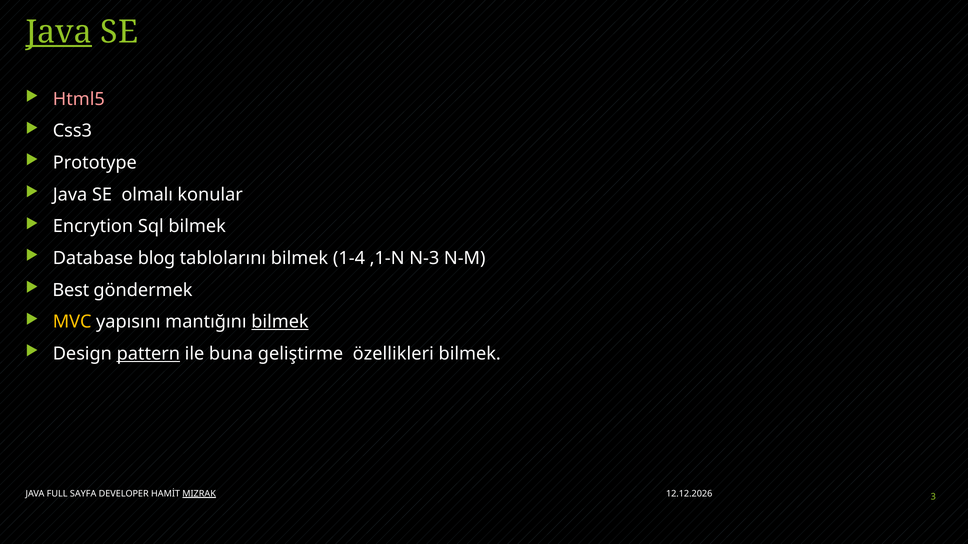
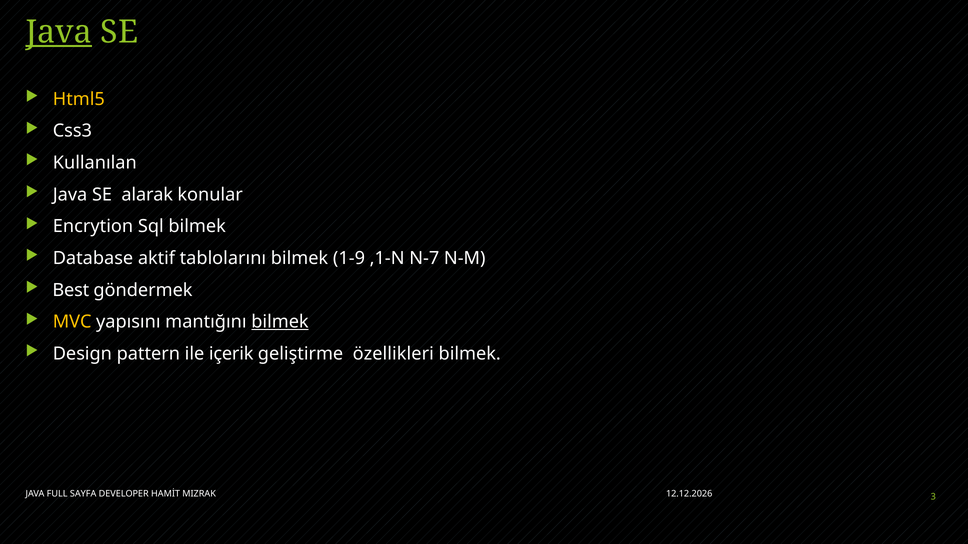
Html5 colour: pink -> yellow (79, 99)
Prototype: Prototype -> Kullanılan (95, 163)
olmalı: olmalı -> alarak (147, 195)
blog: blog -> aktif (156, 258)
1-4: 1-4 -> 1-9 (349, 258)
N-3: N-3 -> N-7 (424, 258)
pattern underline: present -> none (148, 354)
buna: buna -> içerik (231, 354)
MIZRAK underline: present -> none (199, 494)
